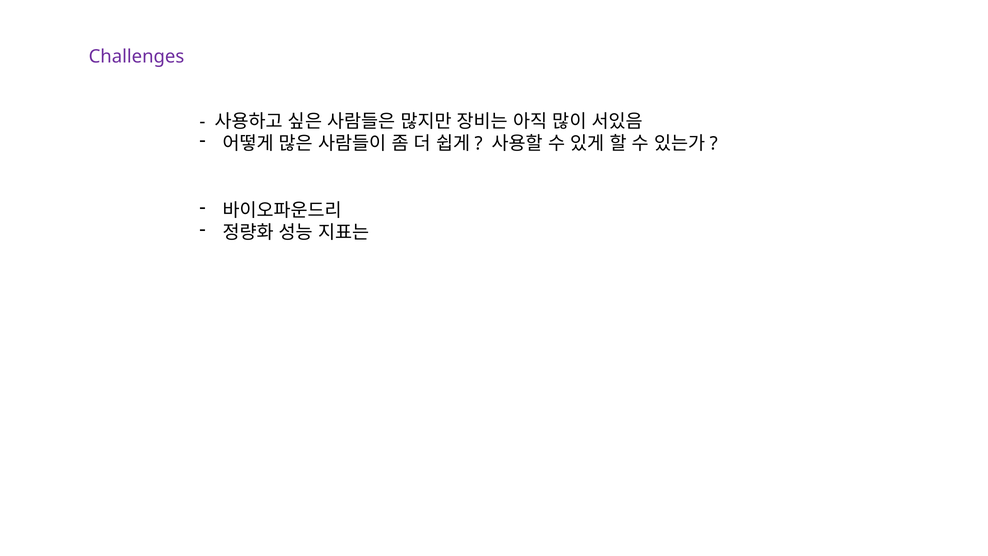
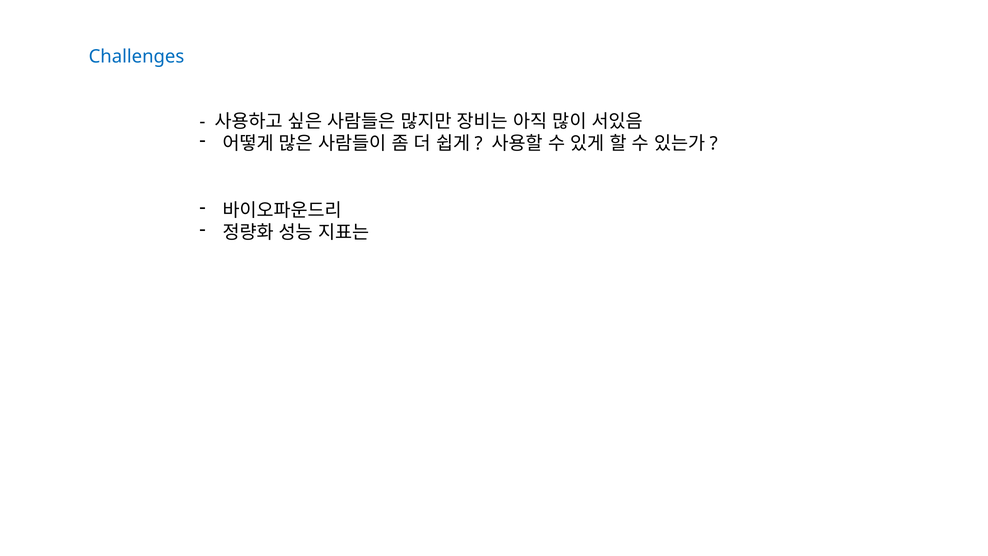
Challenges colour: purple -> blue (136, 57)
